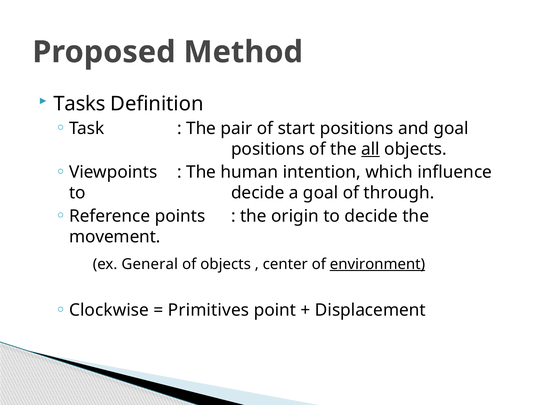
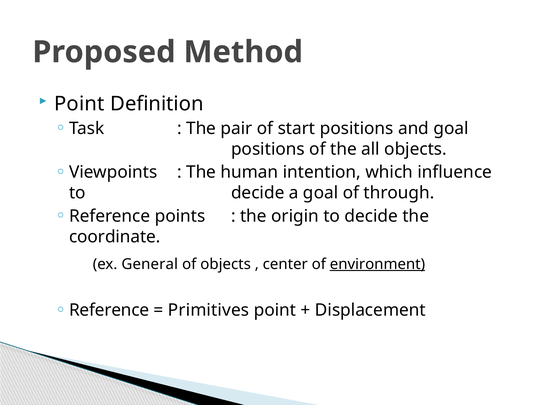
Tasks: Tasks -> Point (79, 104)
all underline: present -> none (371, 149)
movement: movement -> coordinate (115, 237)
Clockwise: Clockwise -> Reference (109, 310)
